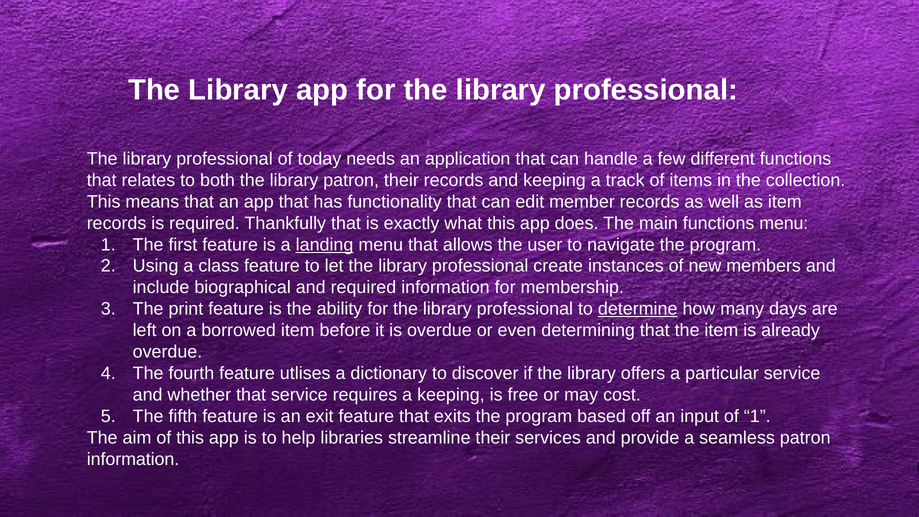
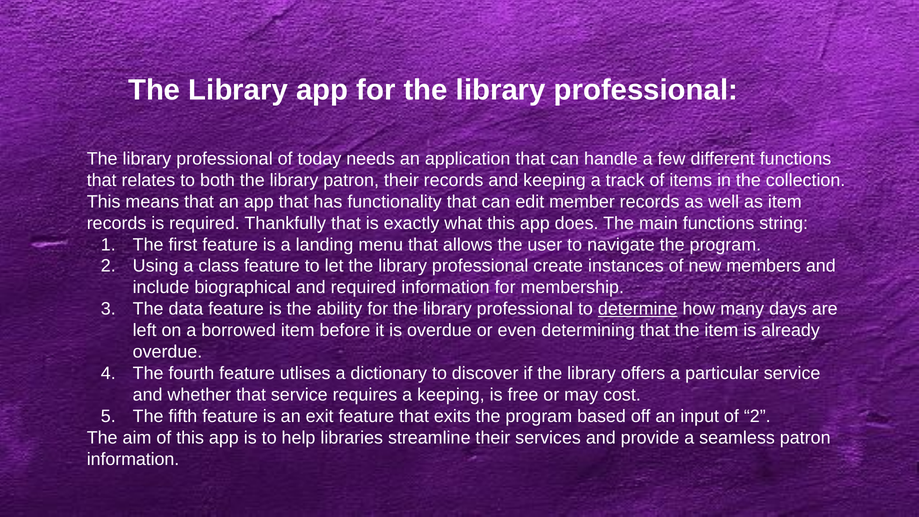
functions menu: menu -> string (784, 223)
landing underline: present -> none (325, 245)
print: print -> data (186, 309)
of 1: 1 -> 2 (757, 416)
